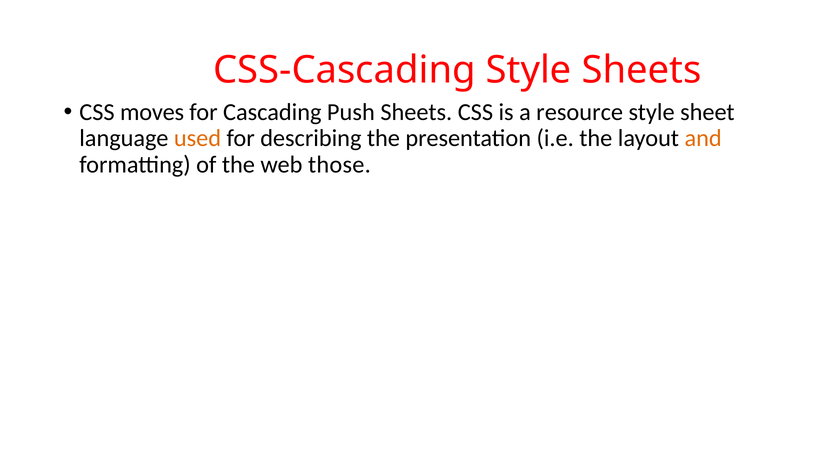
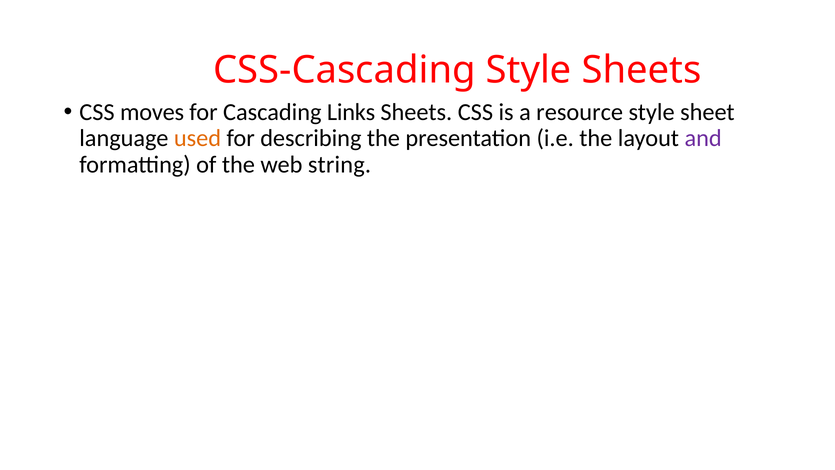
Push: Push -> Links (351, 112)
and colour: orange -> purple (703, 138)
those: those -> string (339, 164)
